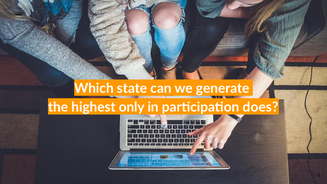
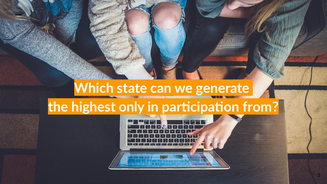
does: does -> from (261, 107)
